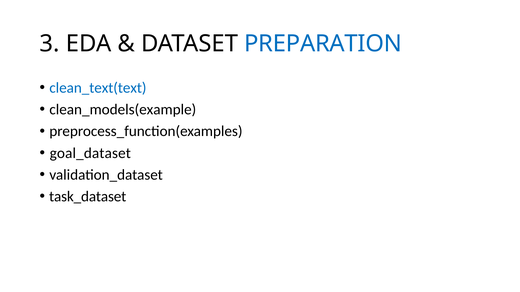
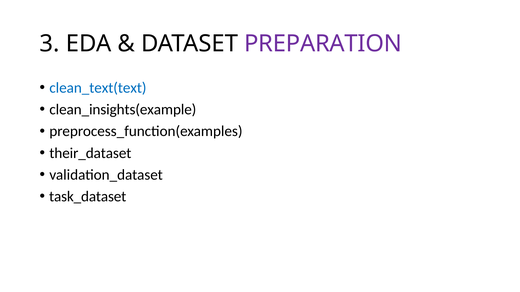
PREPARATION colour: blue -> purple (323, 44)
clean_models(example: clean_models(example -> clean_insights(example (123, 110)
goal_dataset: goal_dataset -> their_dataset (90, 153)
